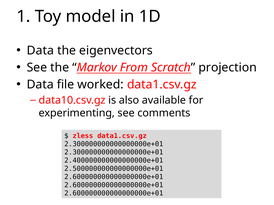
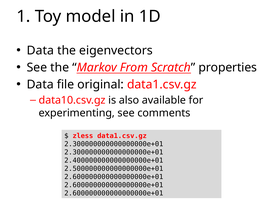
projection: projection -> properties (228, 68)
worked: worked -> original (101, 85)
